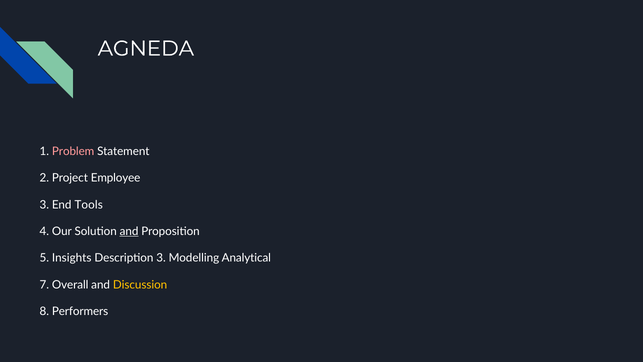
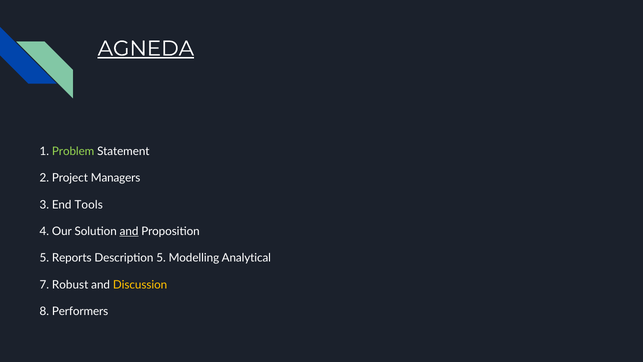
AGNEDA underline: none -> present (146, 48)
Problem colour: pink -> light green (73, 151)
Employee: Employee -> Managers (116, 178)
Insights: Insights -> Reports (72, 258)
Description 3: 3 -> 5 (161, 258)
Overall: Overall -> Robust (70, 284)
